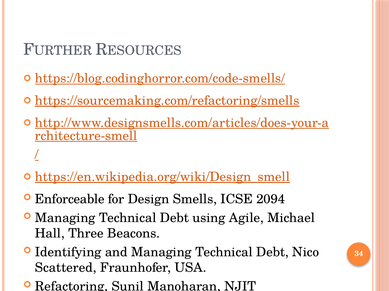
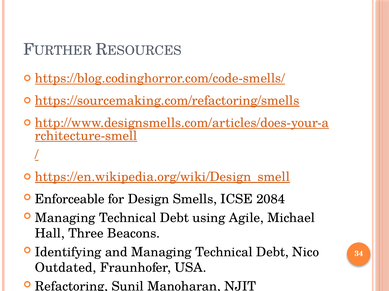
2094: 2094 -> 2084 (271, 200)
Scattered: Scattered -> Outdated (66, 268)
